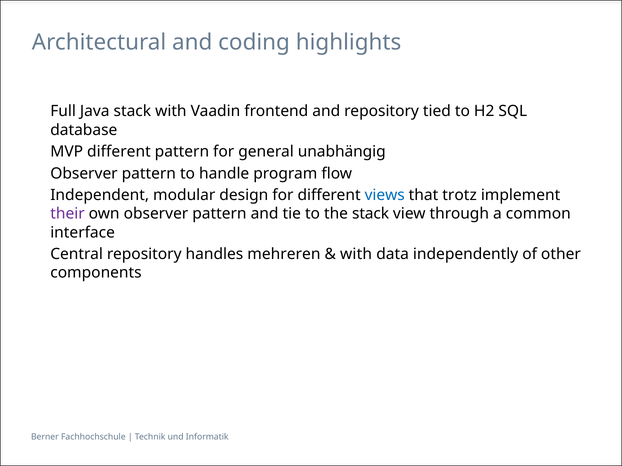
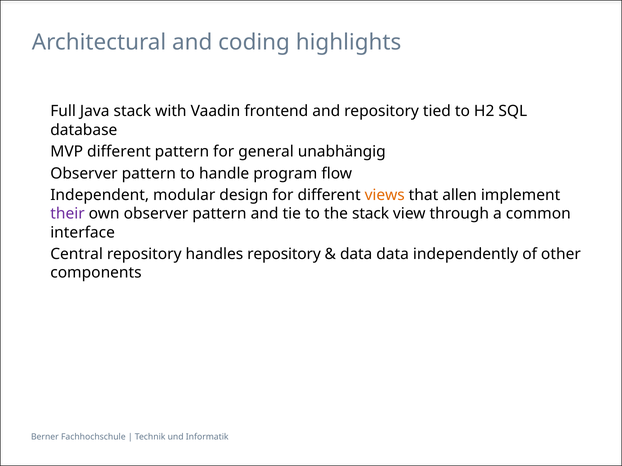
views colour: blue -> orange (385, 195)
trotz: trotz -> allen (460, 195)
handles mehreren: mehreren -> repository (284, 254)
with: with -> data (356, 254)
